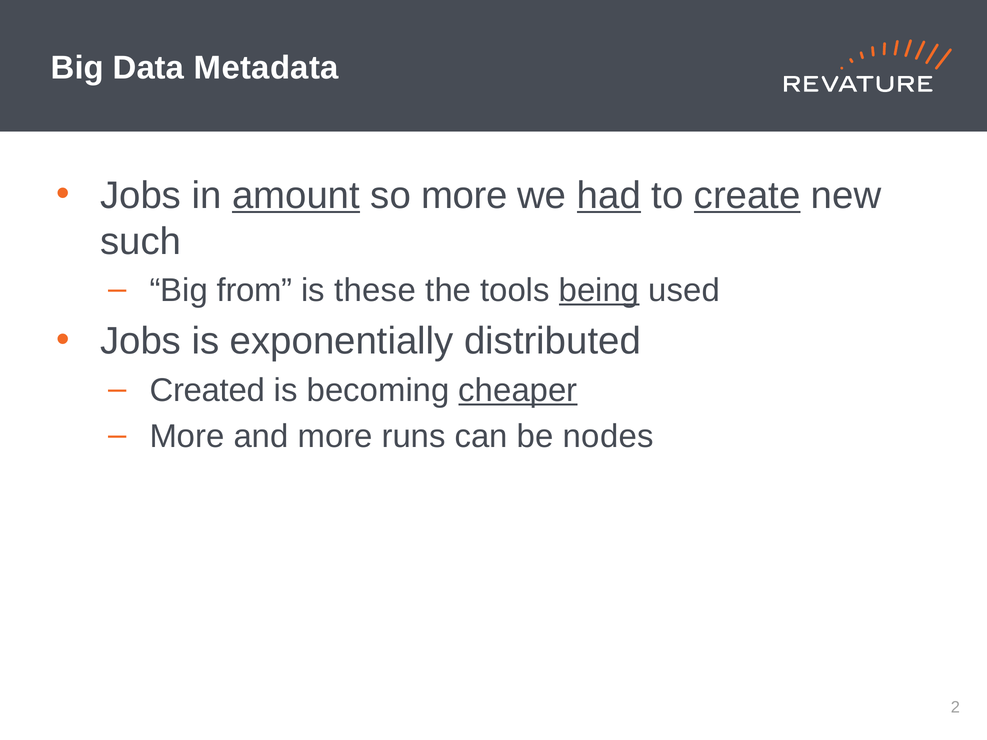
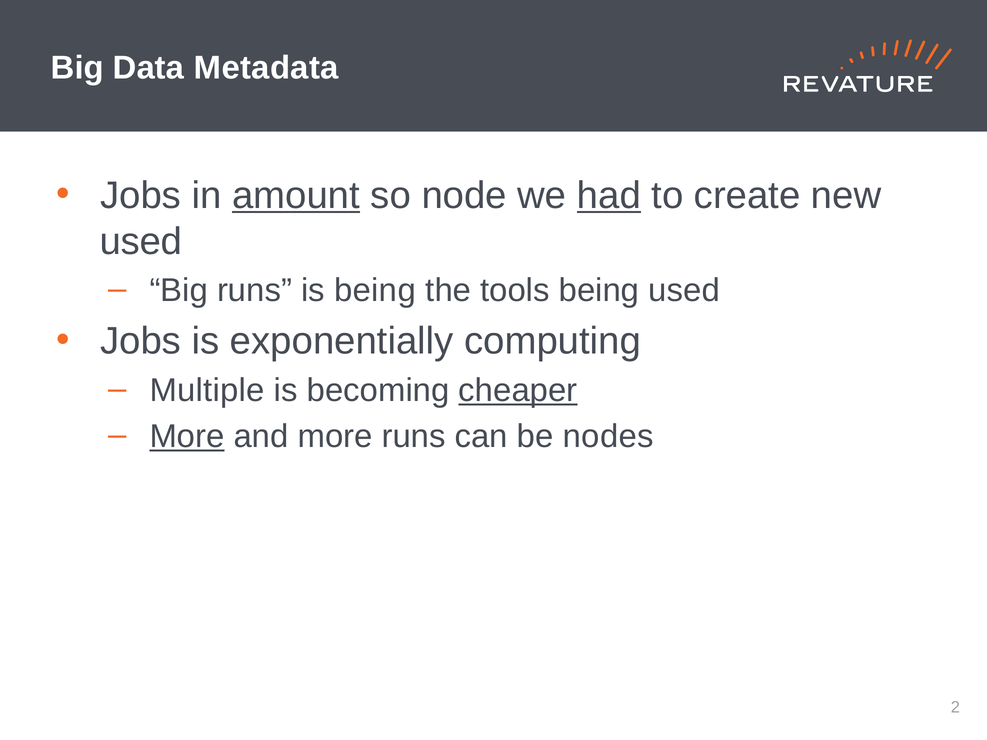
so more: more -> node (464, 195)
create underline: present -> none (747, 195)
such: such -> used (141, 242)
Big from: from -> runs (254, 291)
is these: these -> being (375, 291)
being underline: present -> none (599, 291)
distributed: distributed -> computing (553, 341)
Created: Created -> Multiple (207, 390)
More underline: none -> present (187, 436)
